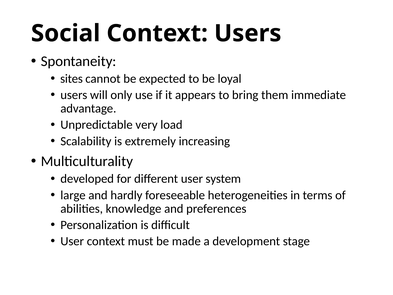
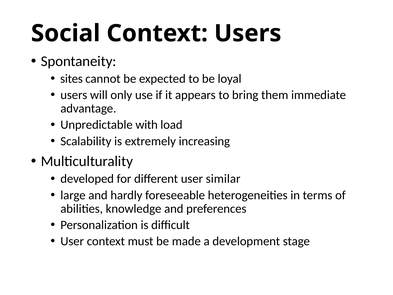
very: very -> with (147, 125)
system: system -> similar (223, 179)
